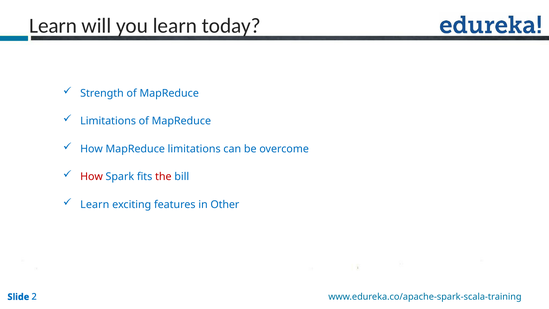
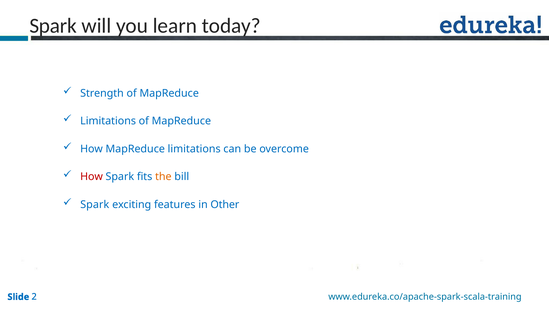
Learn: Learn -> Spark (53, 26)
the colour: red -> orange (163, 177)
Learn: Learn -> Spark (95, 205)
